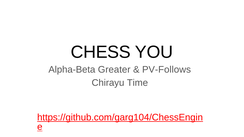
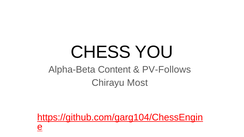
Greater: Greater -> Content (114, 70)
Time: Time -> Most (137, 83)
